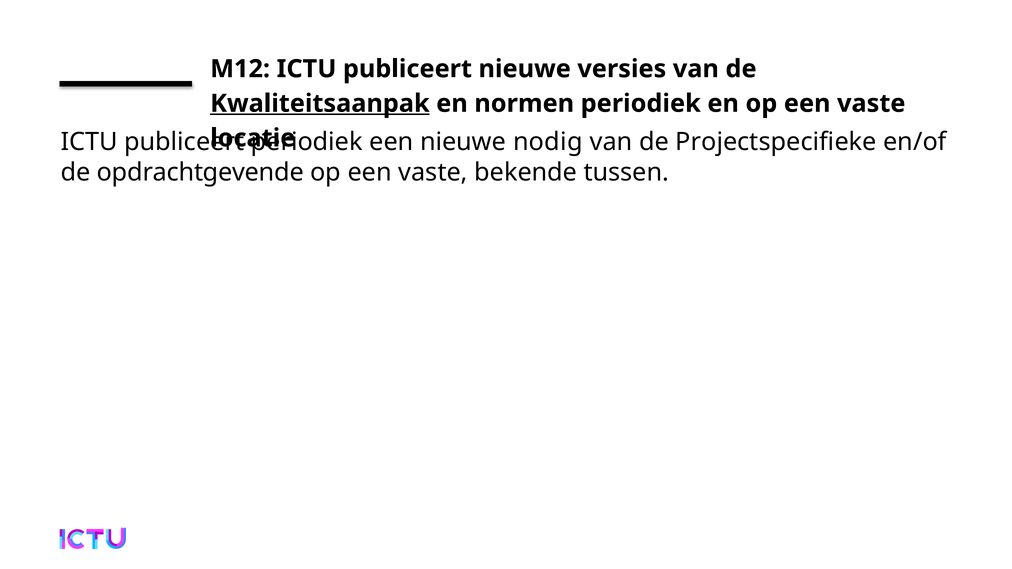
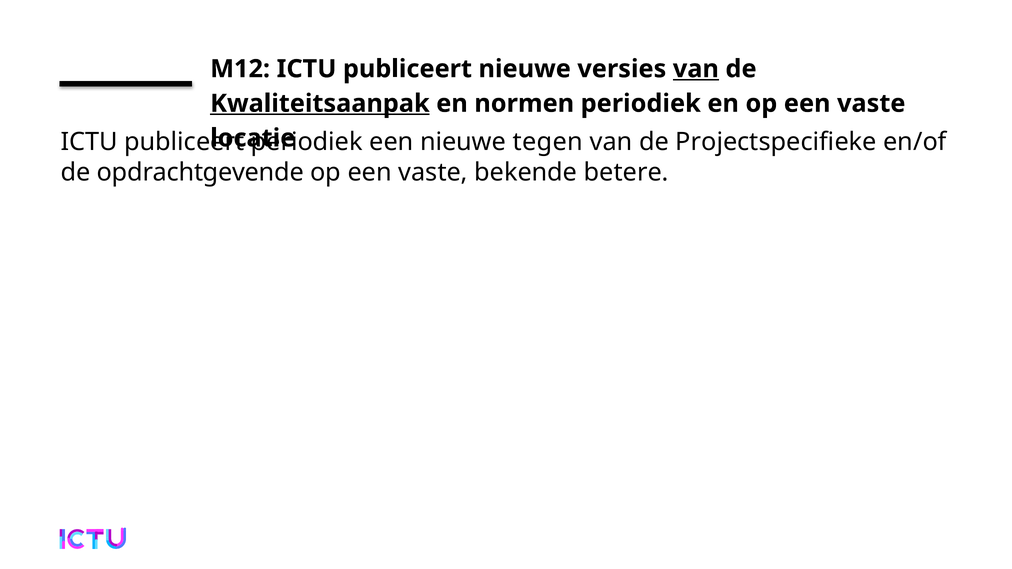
van underline: none -> present (696, 69)
nodig: nodig -> tegen (548, 142)
tussen: tussen -> betere (626, 172)
